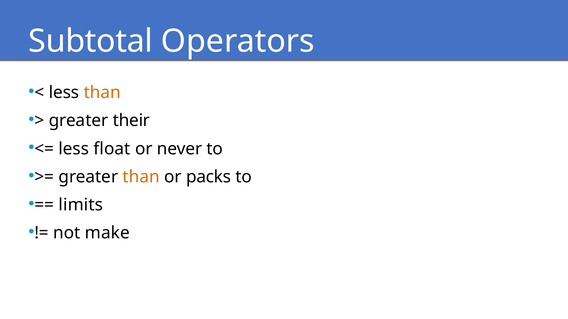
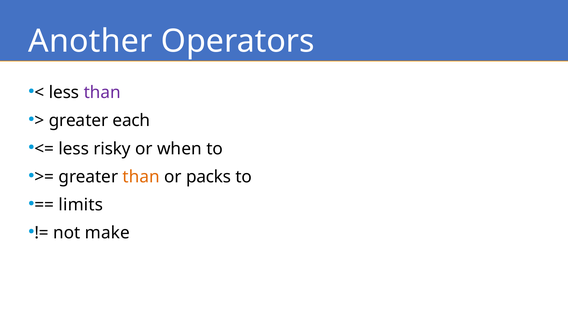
Subtotal: Subtotal -> Another (90, 41)
than colour: orange -> purple (102, 93)
their: their -> each (131, 121)
float: float -> risky (112, 149)
never: never -> when (179, 149)
